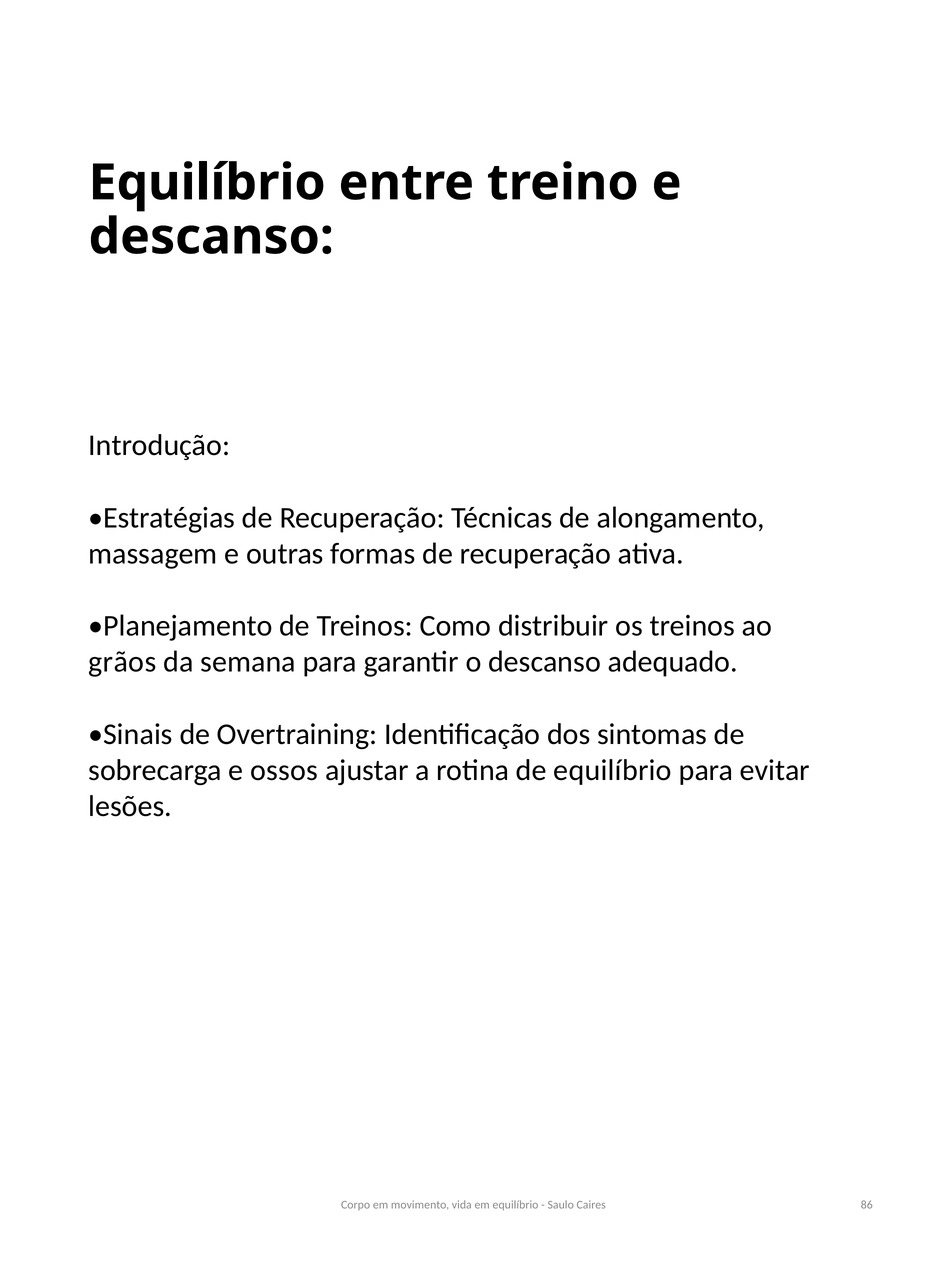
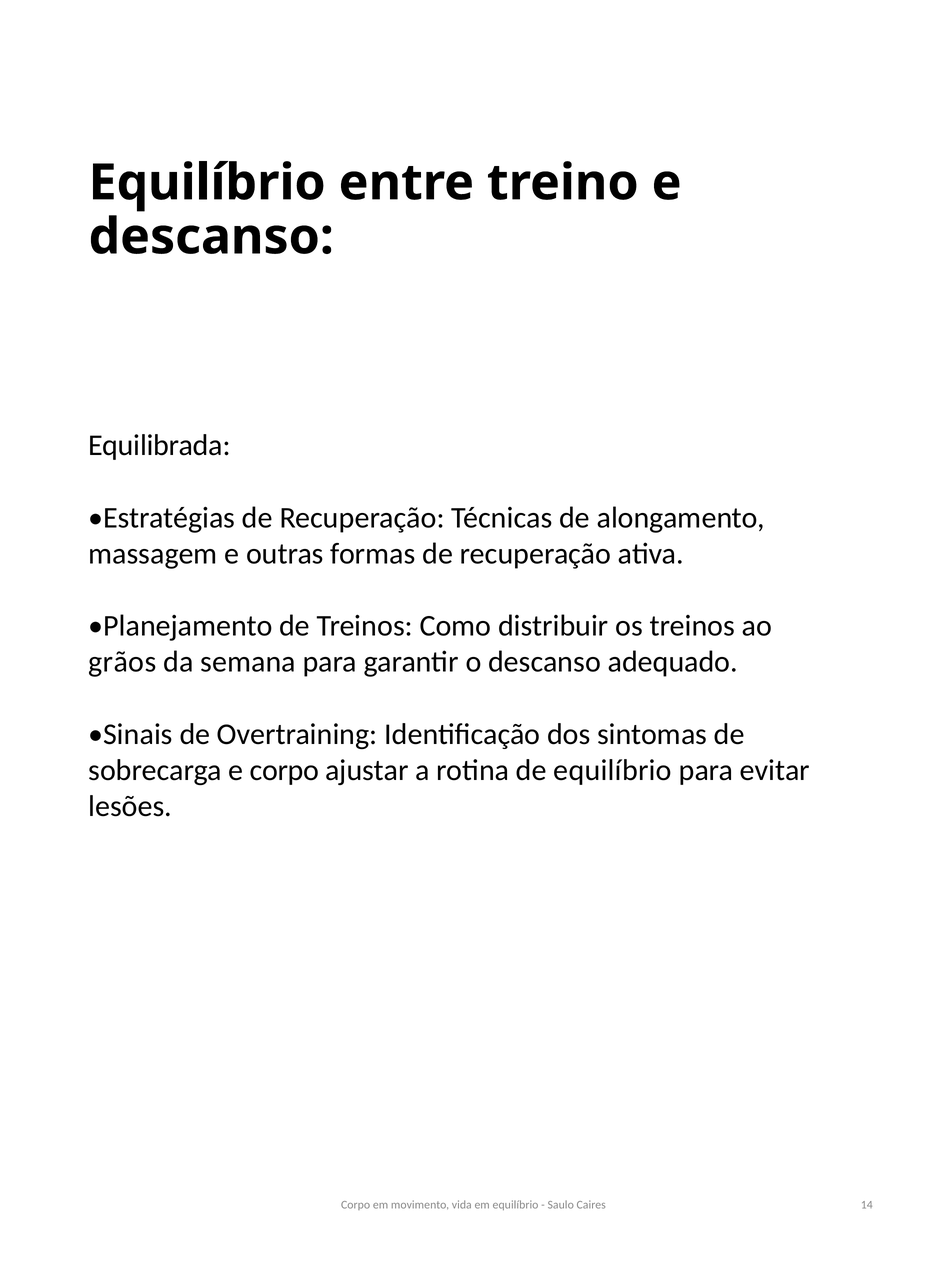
Introdução: Introdução -> Equilibrada (159, 445)
e ossos: ossos -> corpo (284, 770)
86: 86 -> 14 (867, 1205)
